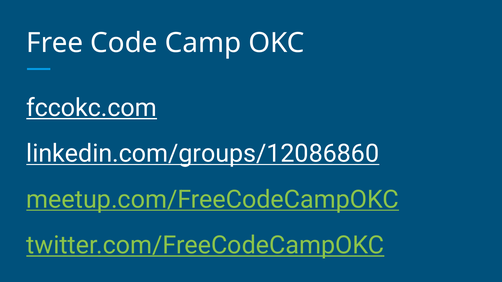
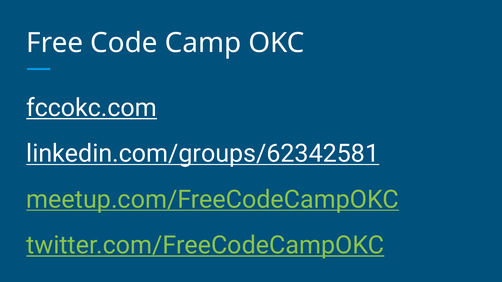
linkedin.com/groups/12086860: linkedin.com/groups/12086860 -> linkedin.com/groups/62342581 (203, 154)
